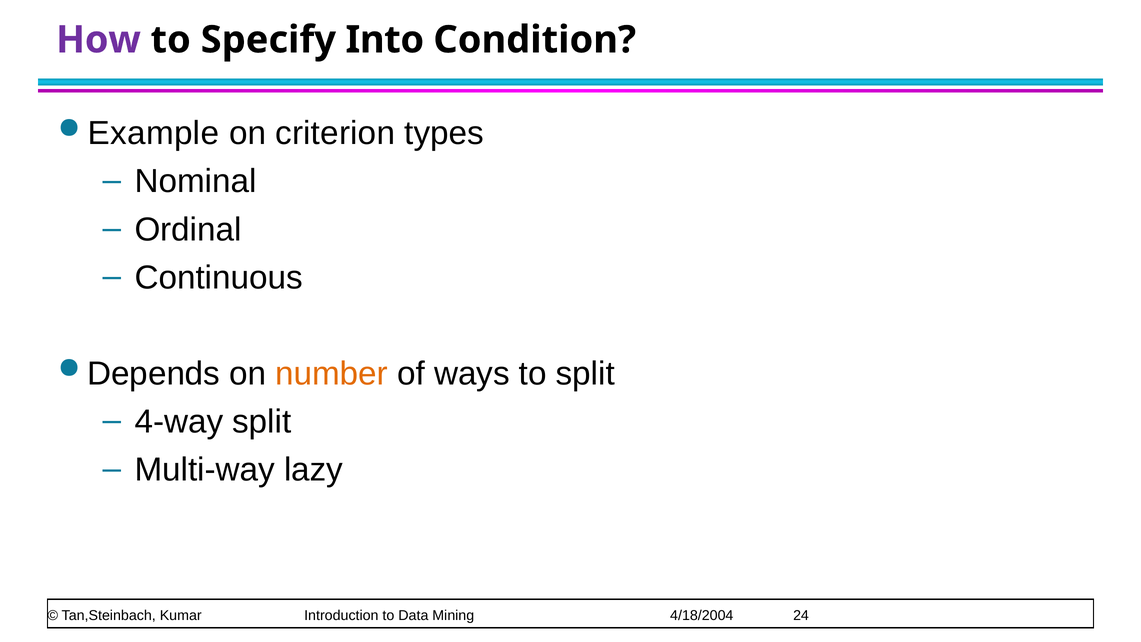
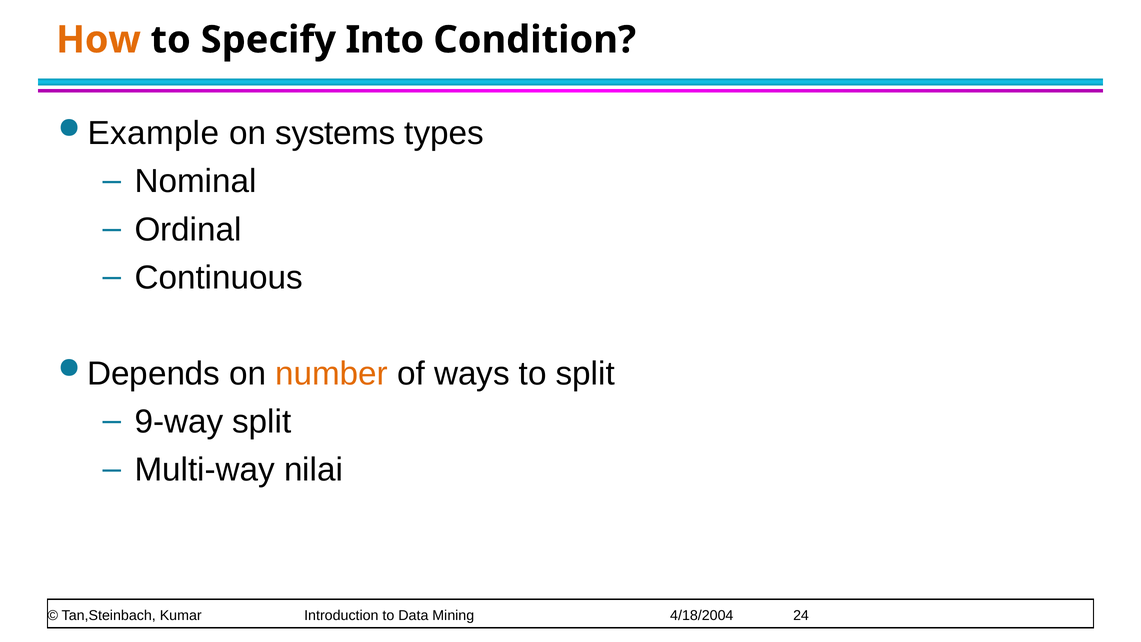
How colour: purple -> orange (98, 40)
criterion: criterion -> systems (335, 133)
4-way: 4-way -> 9-way (179, 422)
lazy: lazy -> nilai (314, 470)
